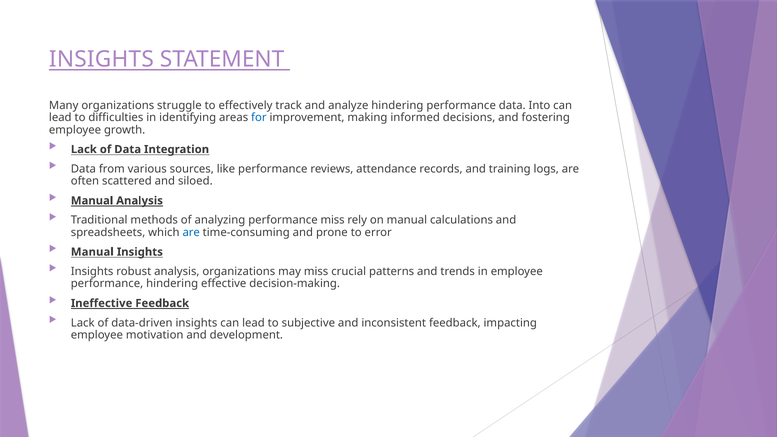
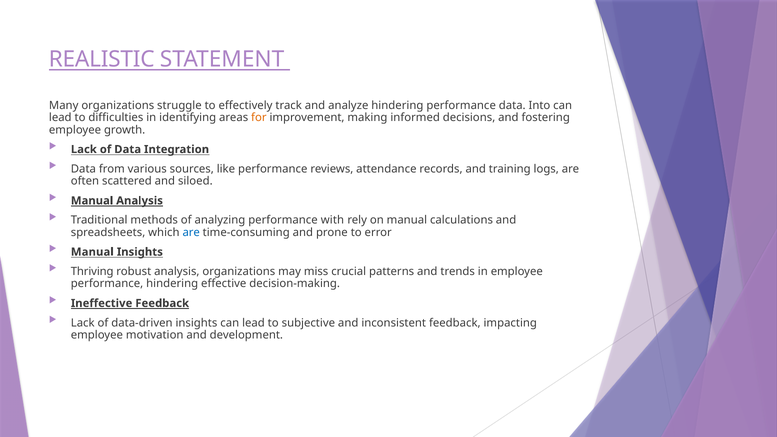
INSIGHTS: INSIGHTS -> REALISTIC (102, 59)
for colour: blue -> orange (259, 118)
performance miss: miss -> with (332, 220)
Insights: Insights -> Thriving (92, 272)
